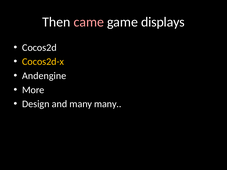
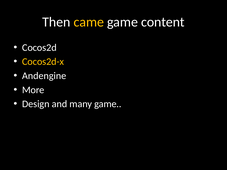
came colour: pink -> yellow (89, 22)
displays: displays -> content (163, 22)
many many: many -> game (108, 104)
